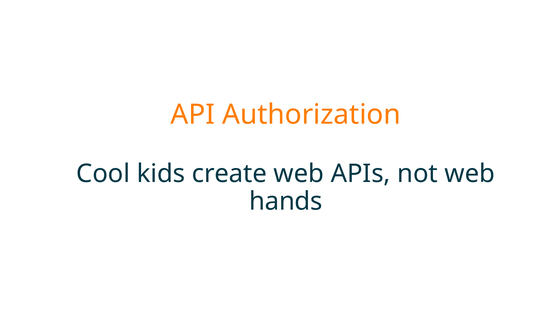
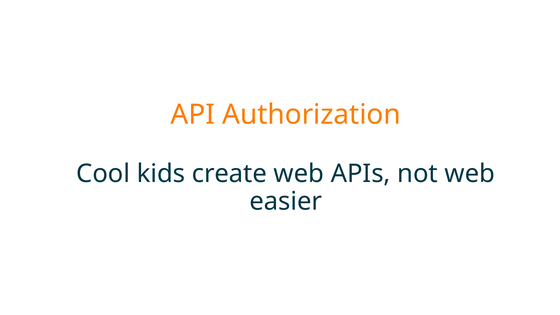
hands: hands -> easier (286, 201)
